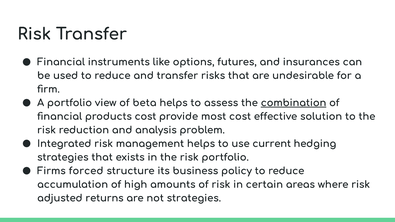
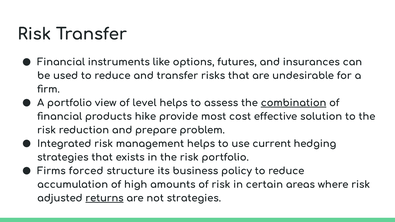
beta: beta -> level (145, 103)
products cost: cost -> hike (145, 117)
analysis: analysis -> prepare (156, 130)
returns underline: none -> present (104, 198)
